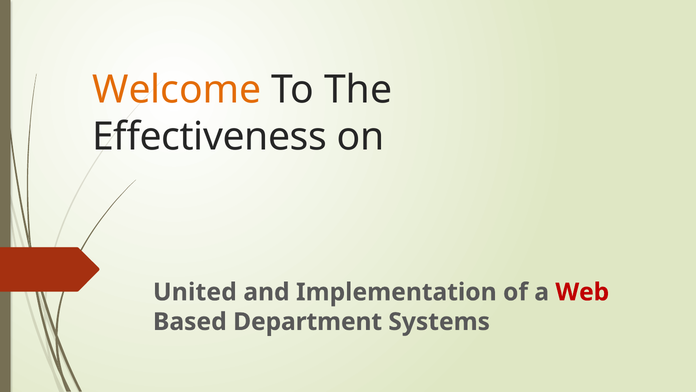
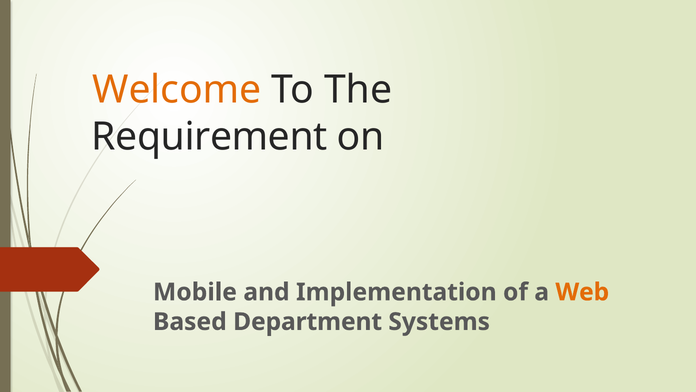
Effectiveness: Effectiveness -> Requirement (210, 136)
United: United -> Mobile (195, 292)
Web colour: red -> orange (582, 292)
